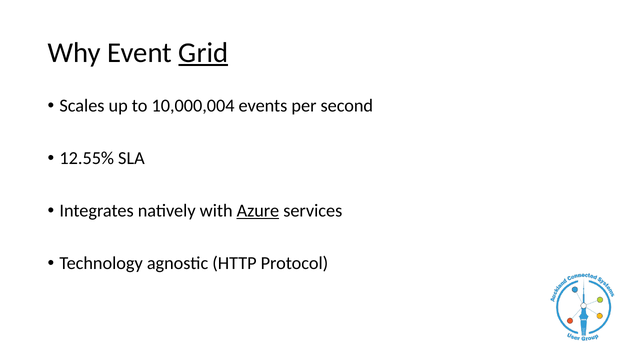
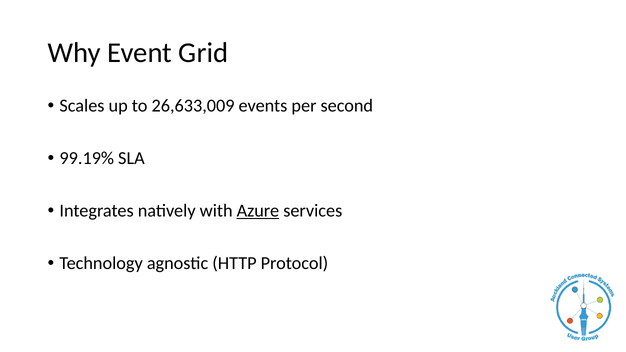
Grid underline: present -> none (203, 53)
10,000,004: 10,000,004 -> 26,633,009 (193, 106)
12.55%: 12.55% -> 99.19% (87, 158)
